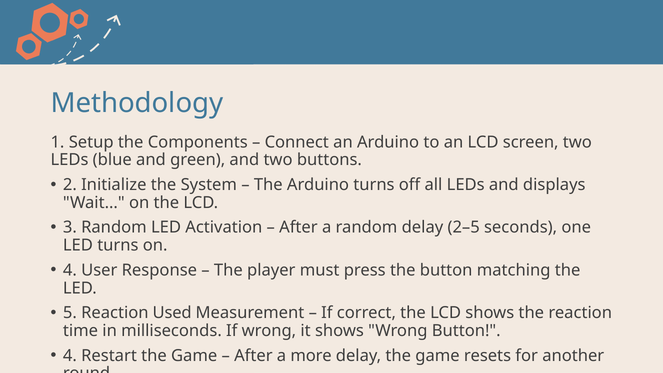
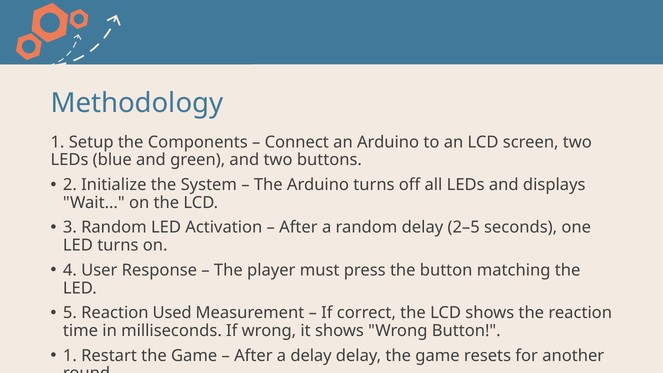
4: 4 -> 1 (70, 356)
a more: more -> delay (311, 356)
